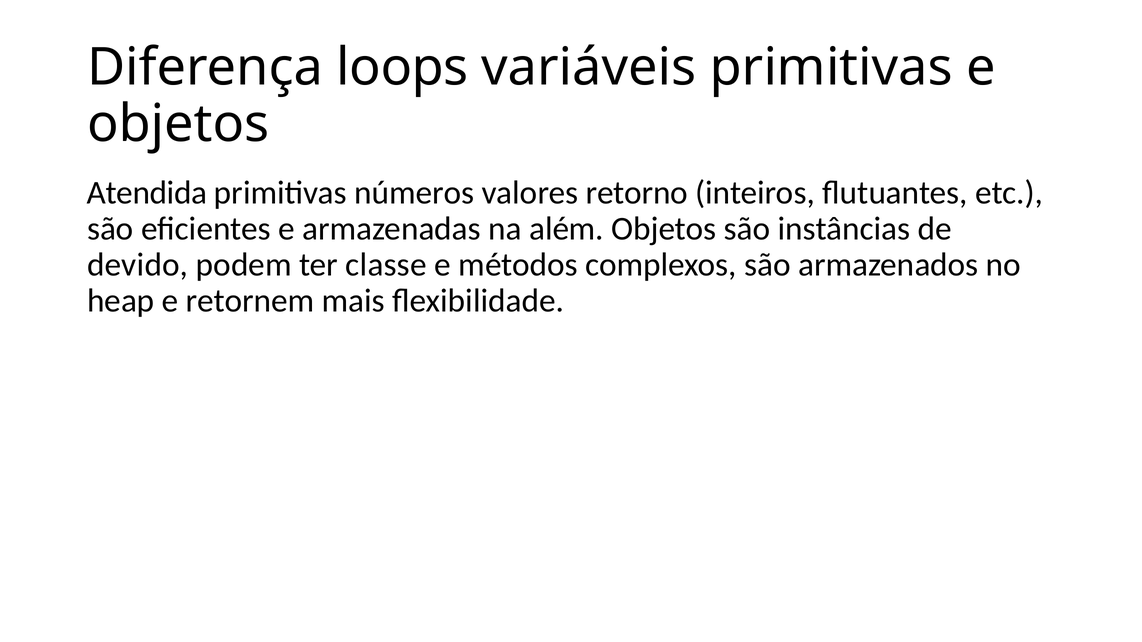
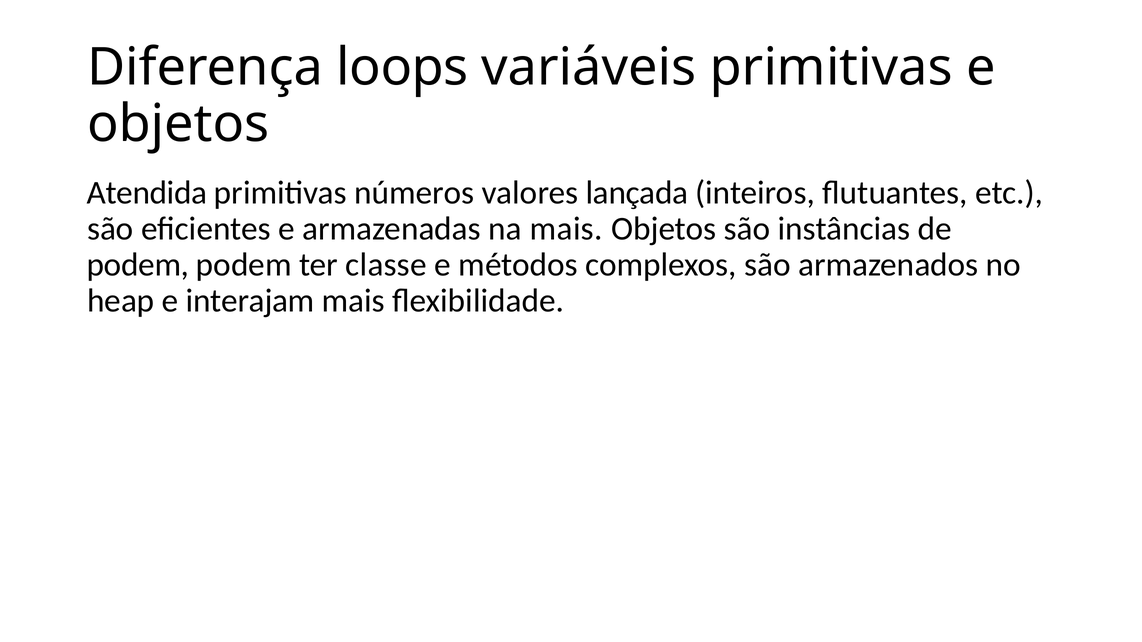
retorno: retorno -> lançada (637, 193)
na além: além -> mais (566, 229)
devido: devido -> podem (138, 265)
retornem: retornem -> interajam (250, 301)
